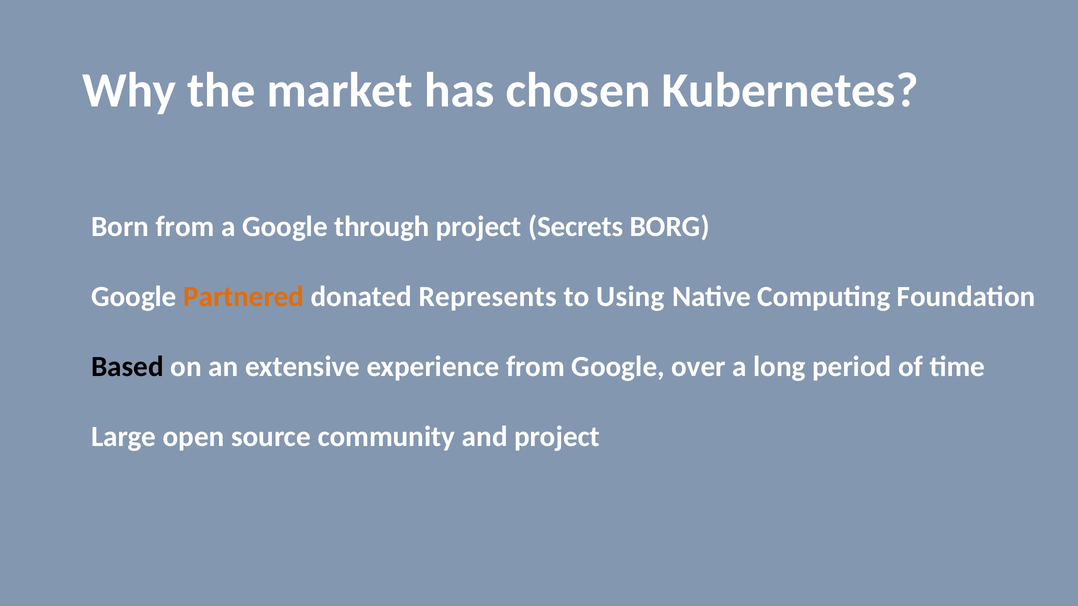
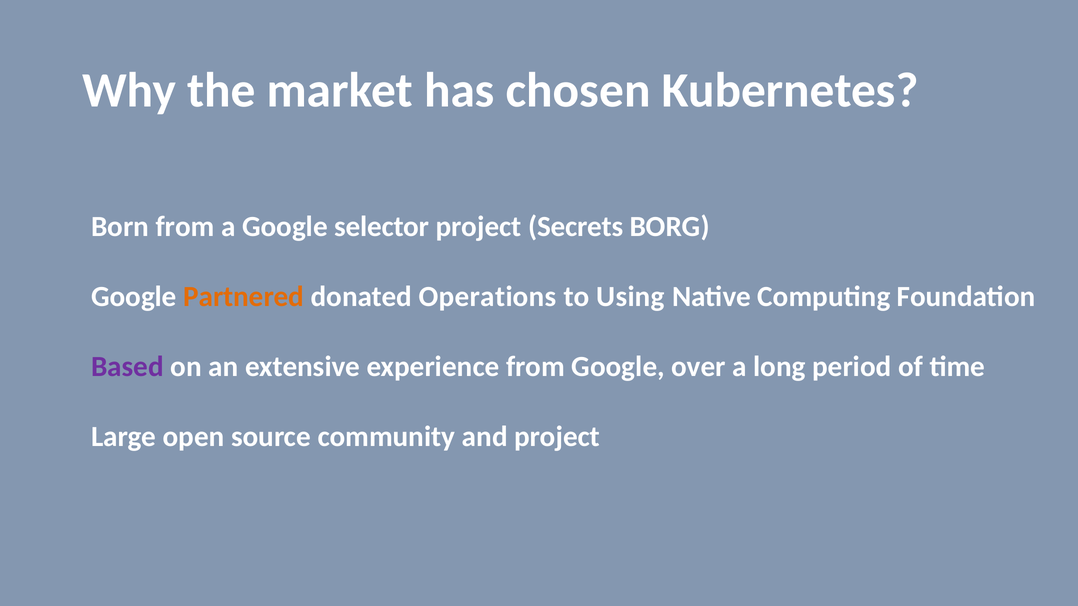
through: through -> selector (382, 227)
Represents: Represents -> Operations (488, 297)
Based colour: black -> purple (127, 367)
